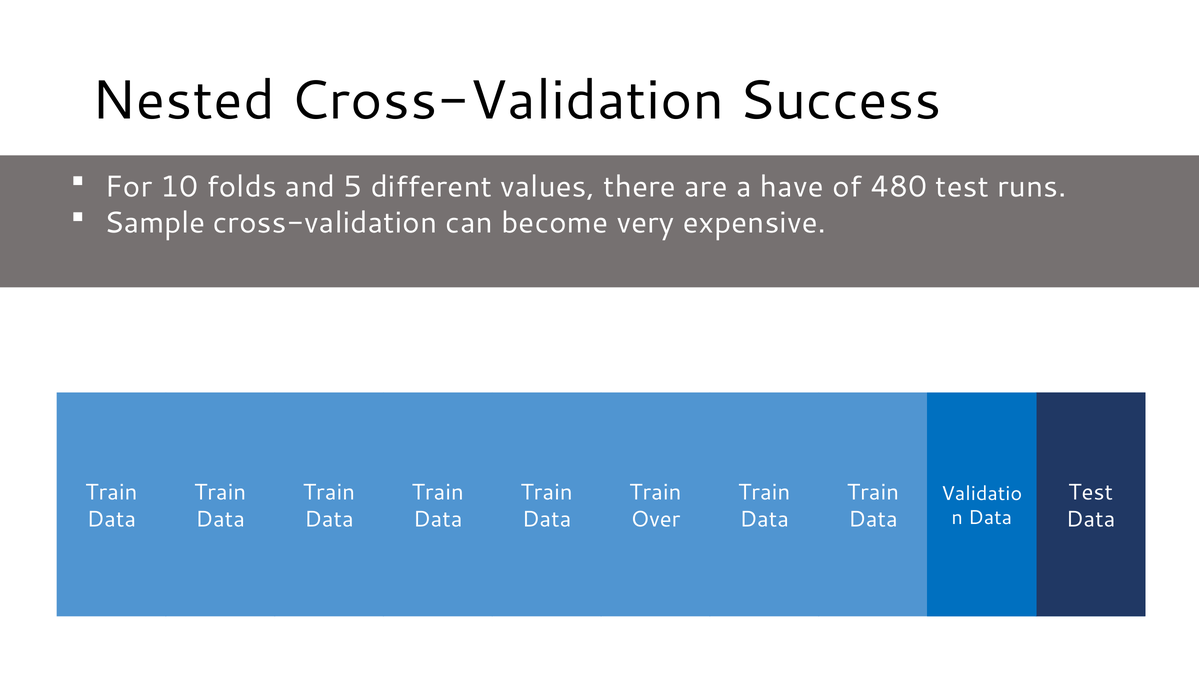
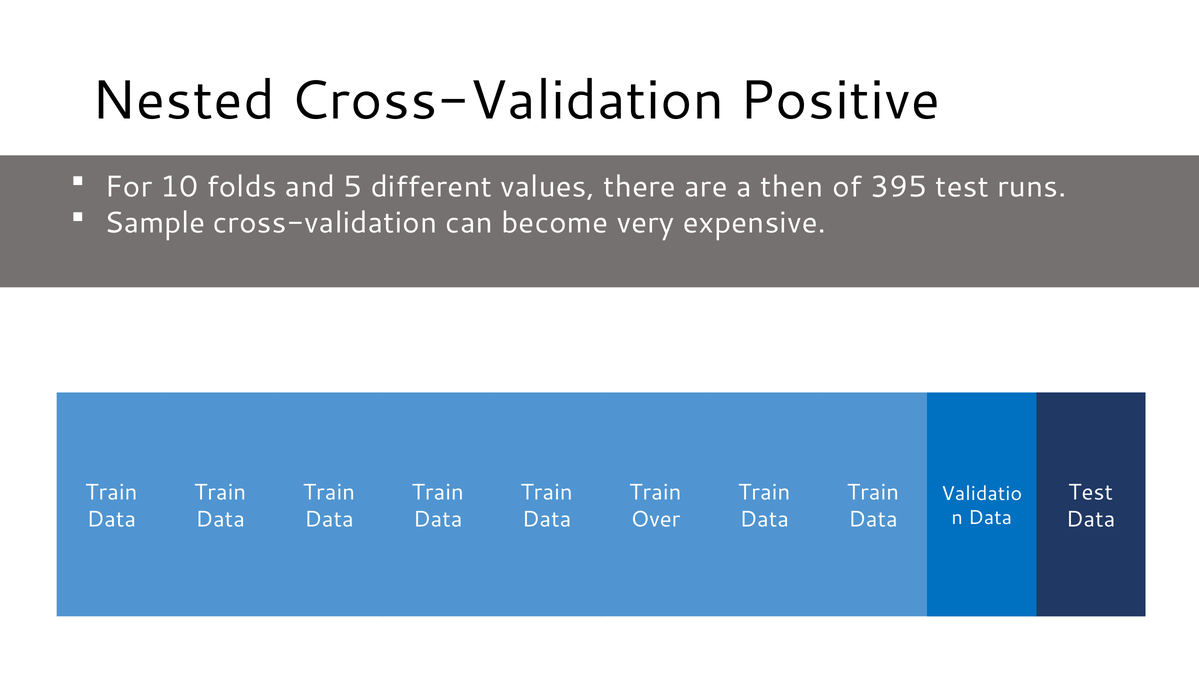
Success: Success -> Positive (840, 101)
have: have -> then (792, 187)
480: 480 -> 395 (899, 187)
